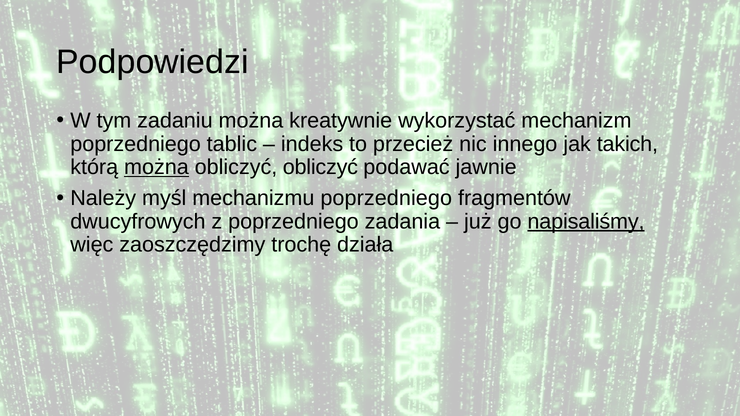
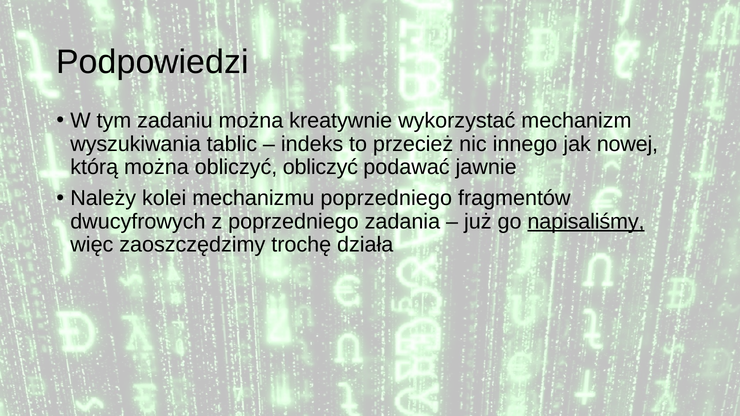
poprzedniego: poprzedniego -> wyszukiwania (136, 144)
takich: takich -> nowej (627, 144)
można underline: present -> none (156, 167)
myśl: myśl -> kolei (164, 198)
